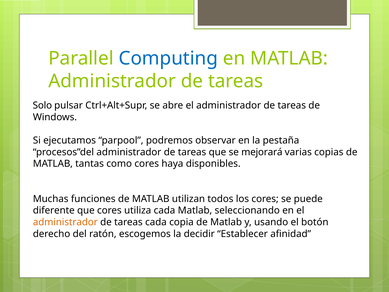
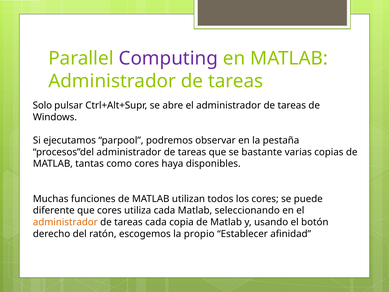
Computing colour: blue -> purple (168, 58)
mejorará: mejorará -> bastante (262, 152)
decidir: decidir -> propio (199, 234)
